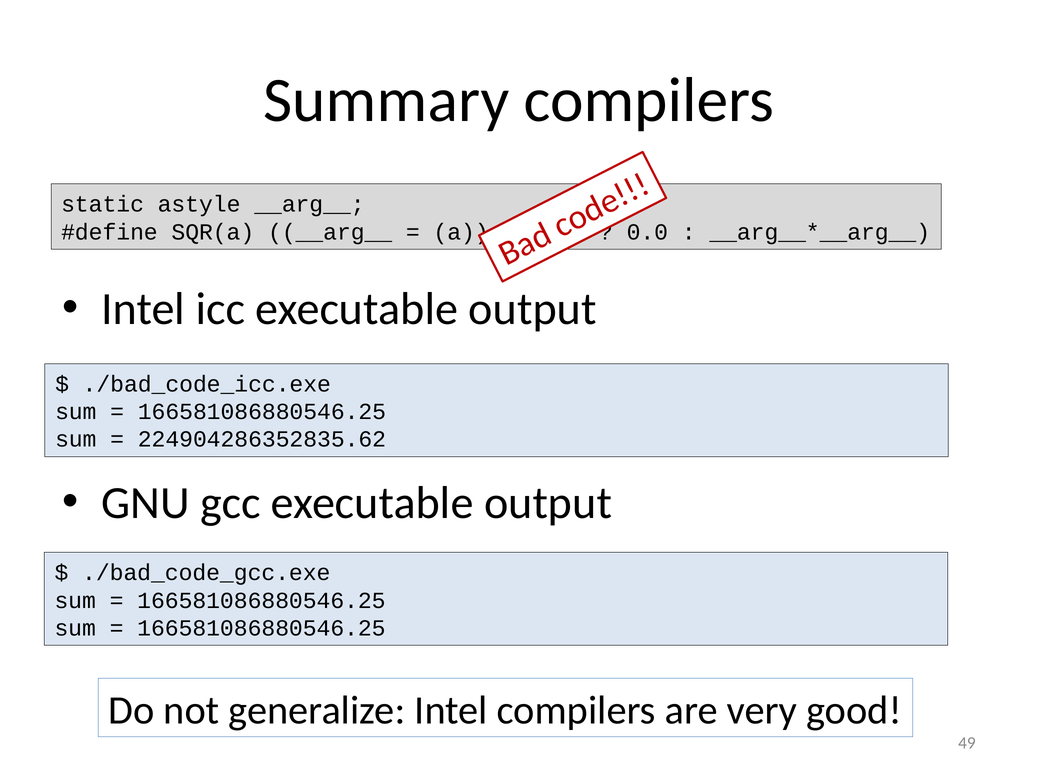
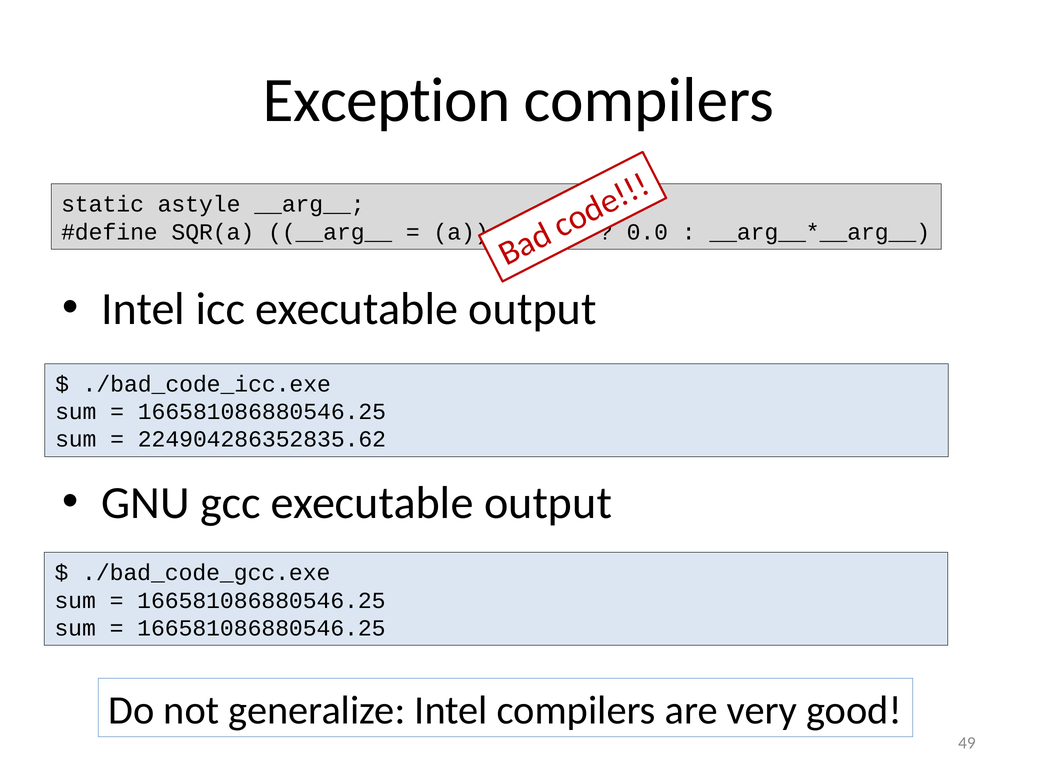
Summary: Summary -> Exception (387, 100)
